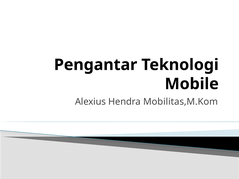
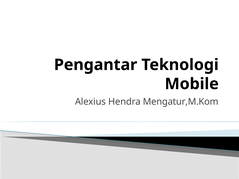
Mobilitas,M.Kom: Mobilitas,M.Kom -> Mengatur,M.Kom (181, 102)
